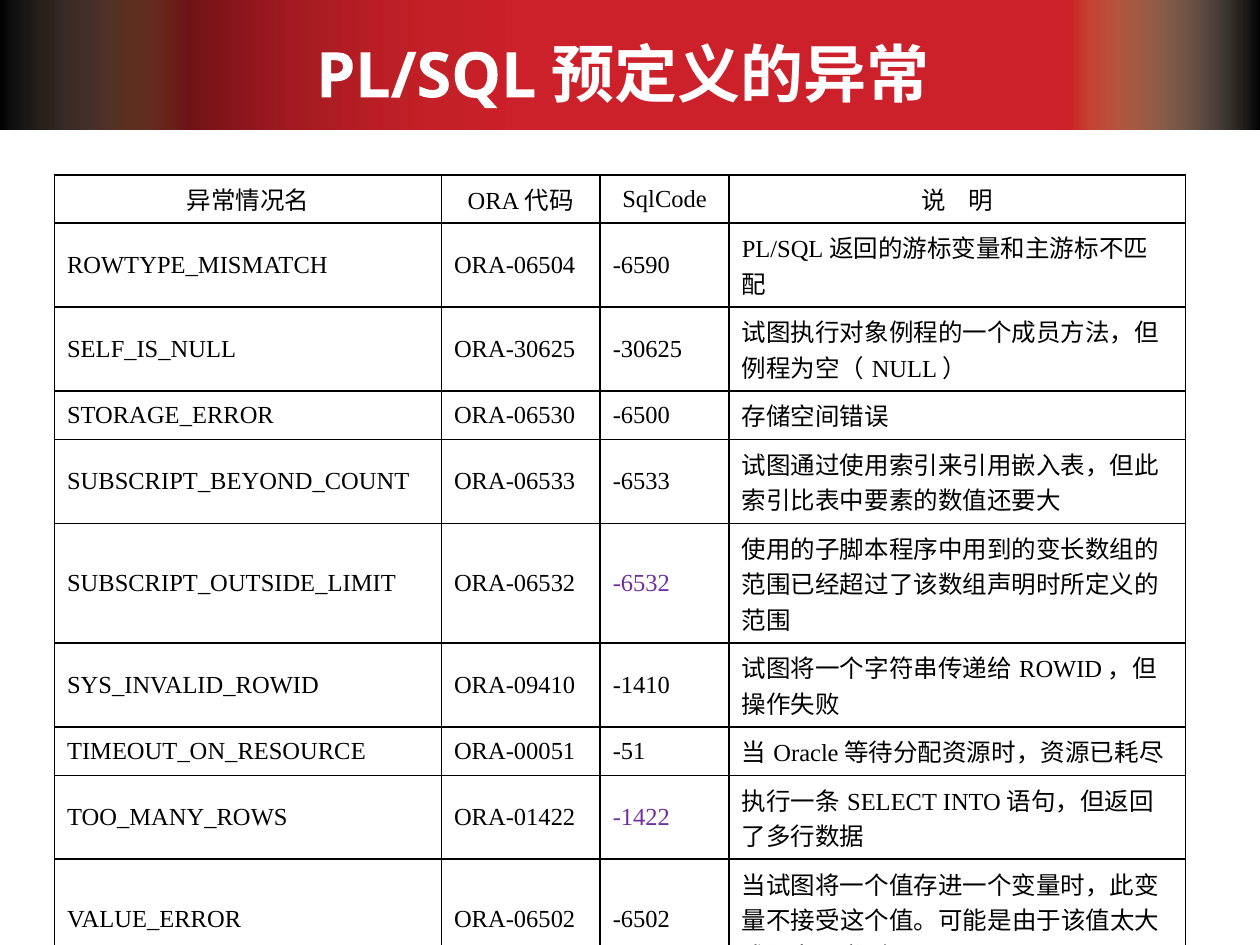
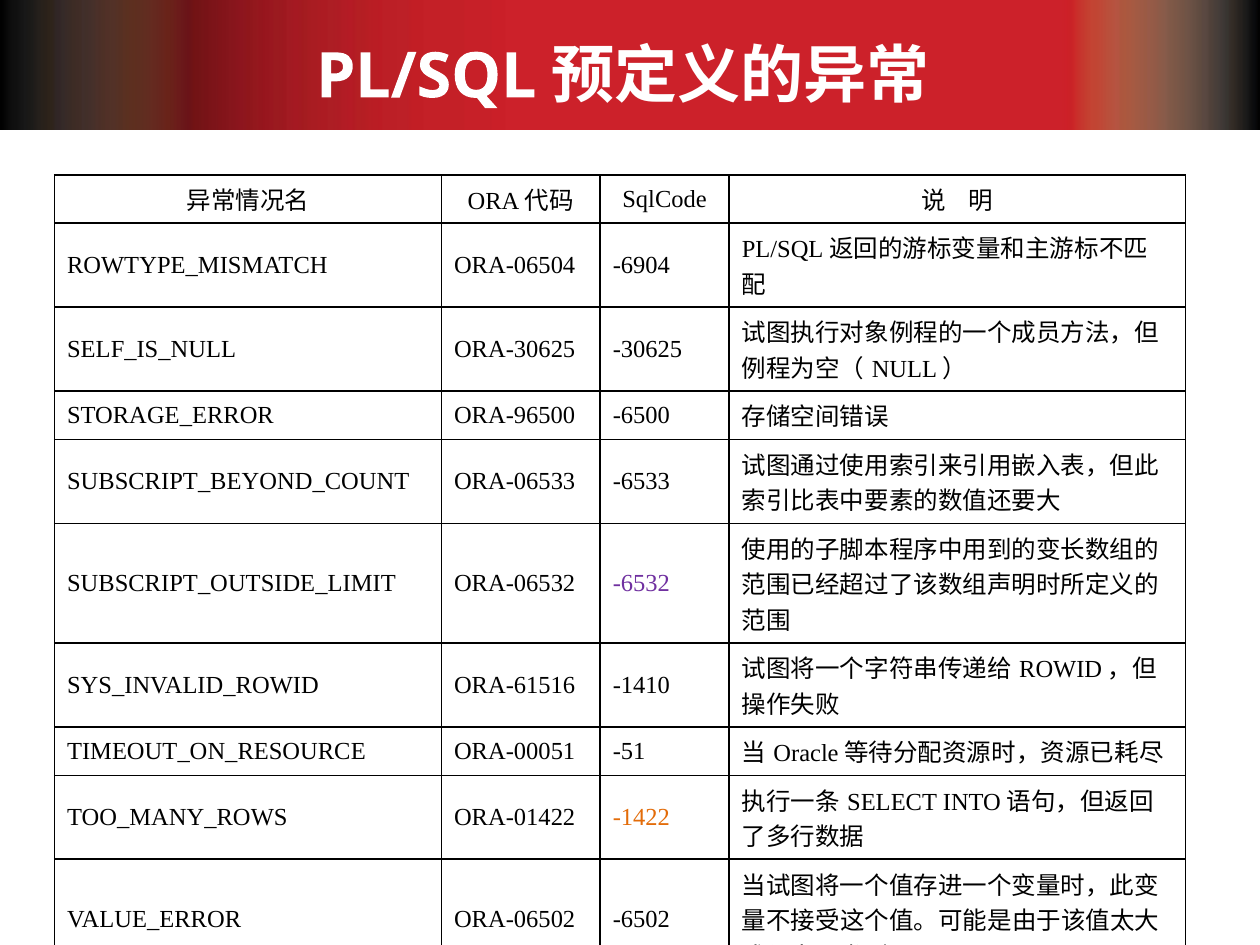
-6590: -6590 -> -6904 (641, 265)
ORA-06530: ORA-06530 -> ORA-96500 (515, 415)
ORA-09410: ORA-09410 -> ORA-61516 (515, 685)
-1422 colour: purple -> orange (641, 817)
